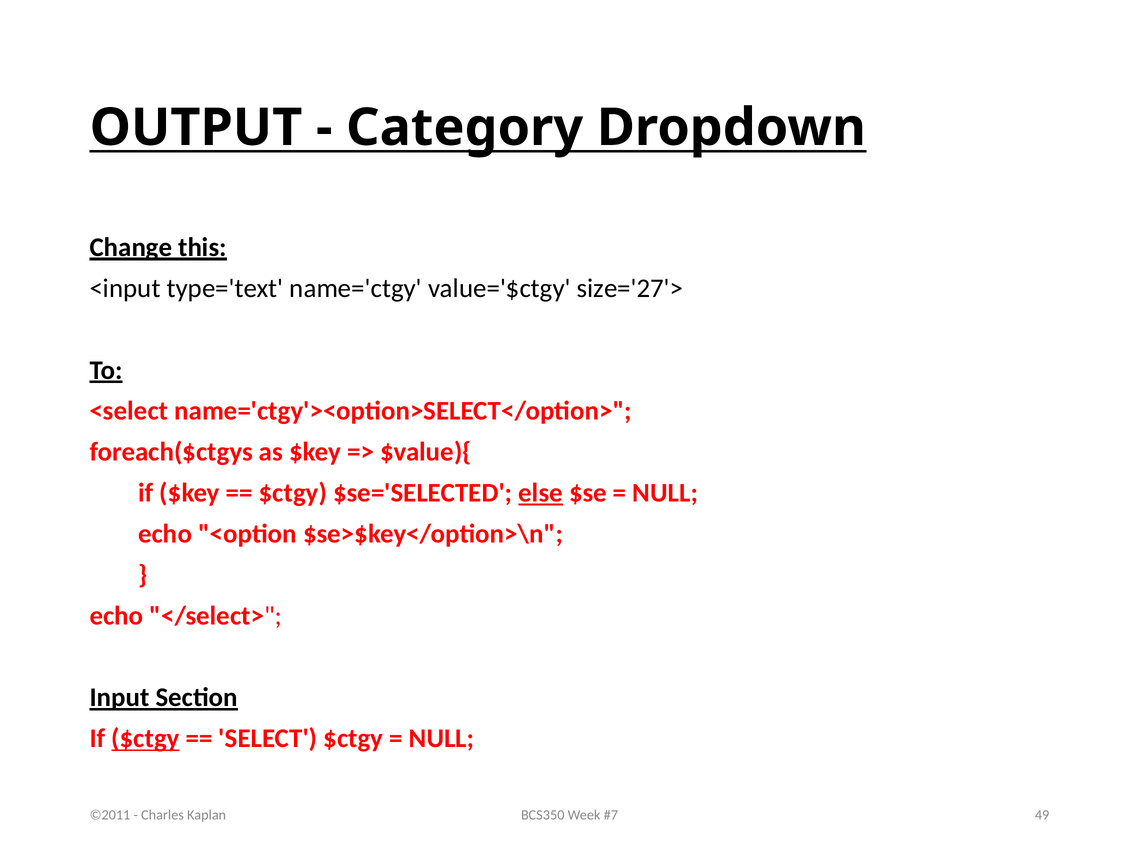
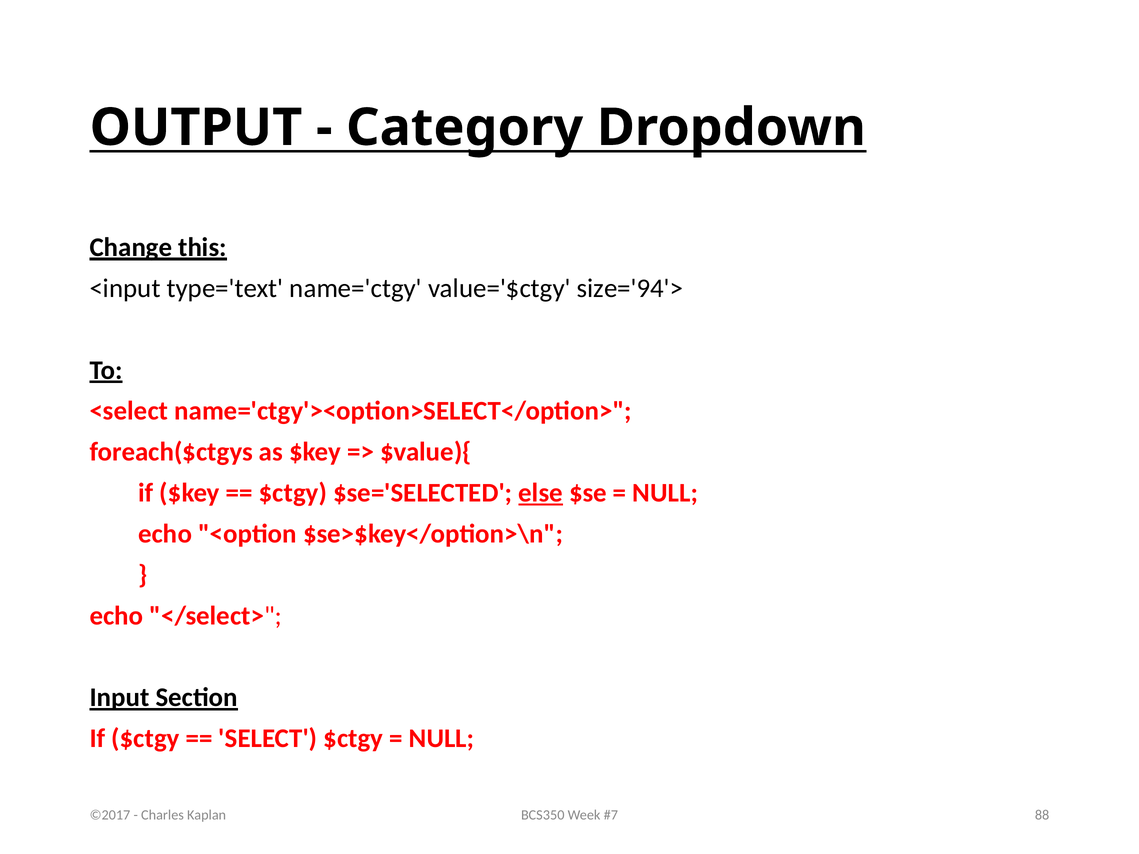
size='27'>: size='27'> -> size='94'> (630, 288)
$ctgy underline: present -> none (145, 739)
49: 49 -> 88 (1042, 815)
©2011: ©2011 -> ©2017 (110, 815)
